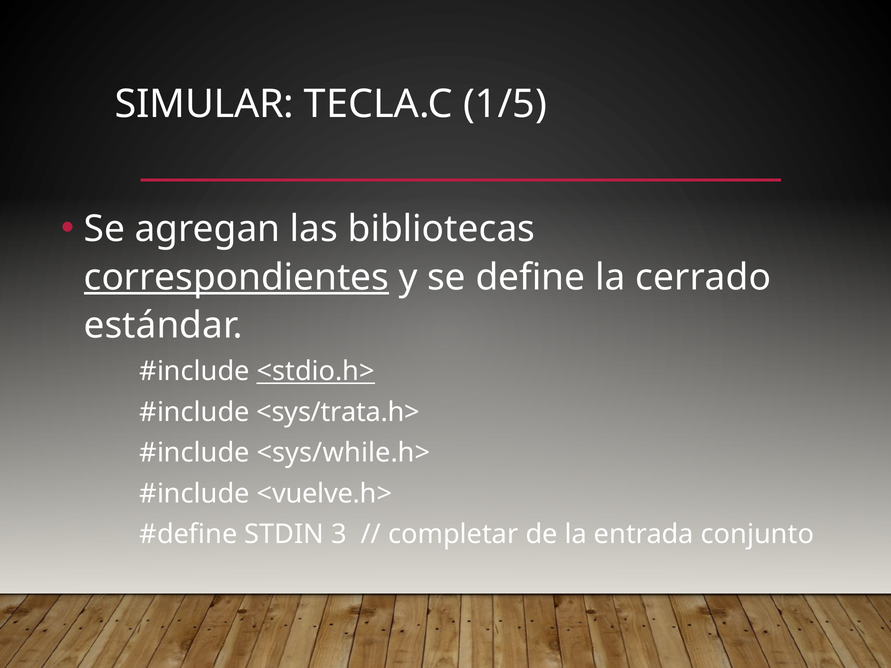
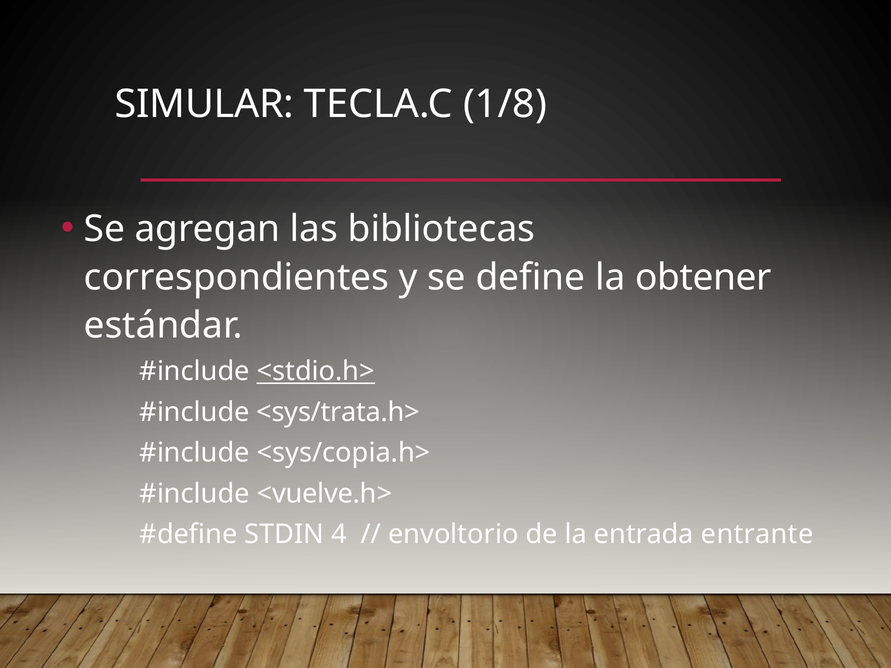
1/5: 1/5 -> 1/8 (505, 104)
correspondientes underline: present -> none (236, 277)
cerrado: cerrado -> obtener (703, 277)
<sys/while.h>: <sys/while.h> -> <sys/copia.h> (344, 453)
3: 3 -> 4 (339, 535)
completar: completar -> envoltorio (453, 535)
conjunto: conjunto -> entrante (757, 535)
